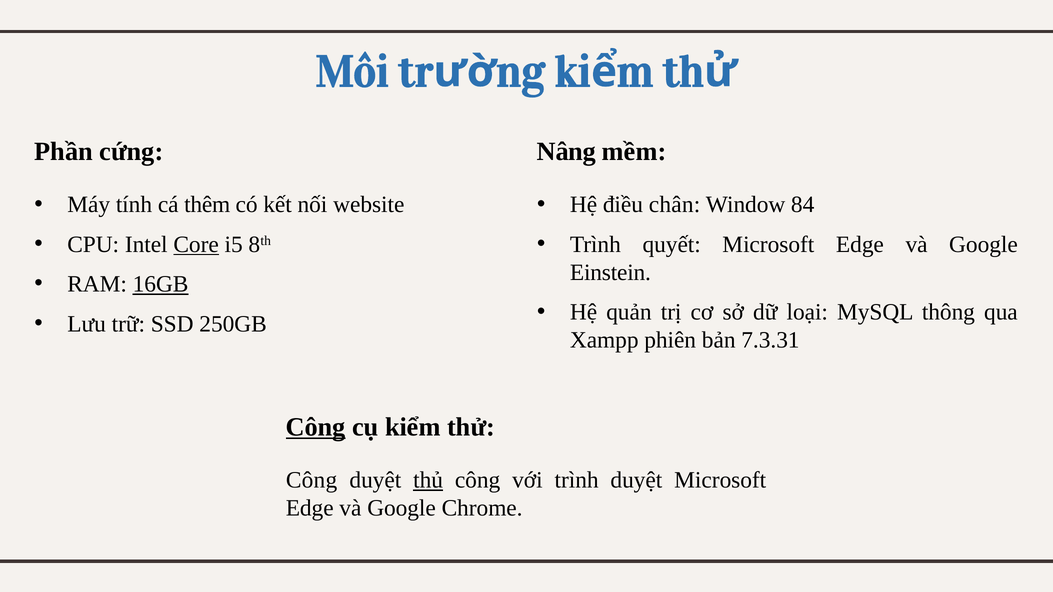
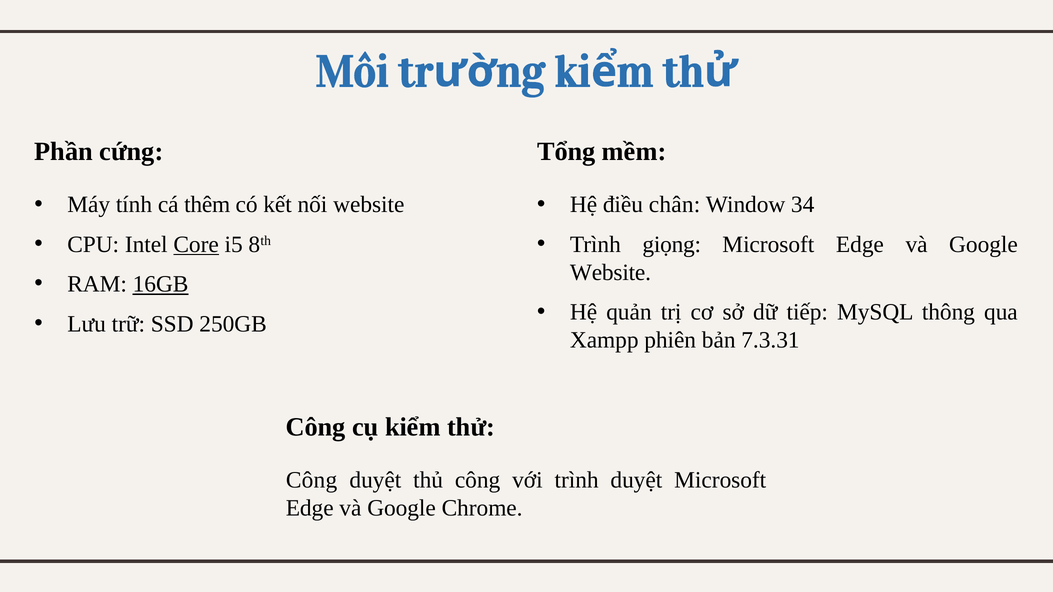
Nâng: Nâng -> Tổng (566, 152)
84: 84 -> 34 (803, 205)
quyết: quyết -> giọng (672, 245)
Einstein: Einstein -> Website (610, 273)
loại: loại -> tiếp (807, 312)
Công underline: present -> none (316, 427)
thủ underline: present -> none (428, 480)
